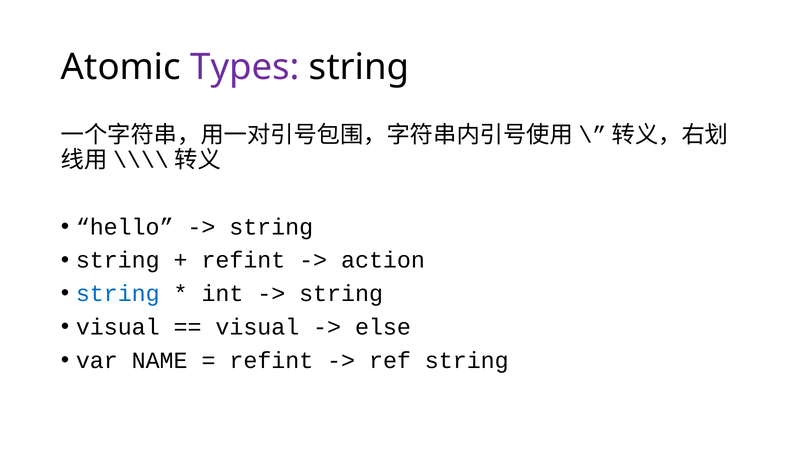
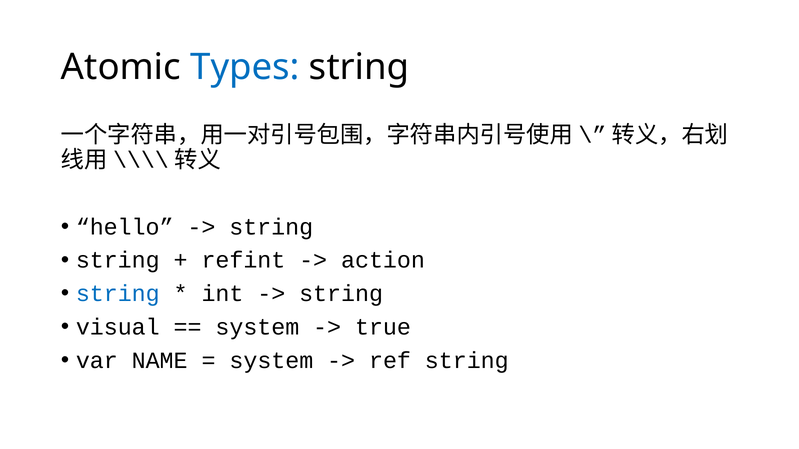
Types colour: purple -> blue (245, 67)
visual: visual -> system (257, 327)
else: else -> true (383, 327)
refint: refint -> system (271, 361)
